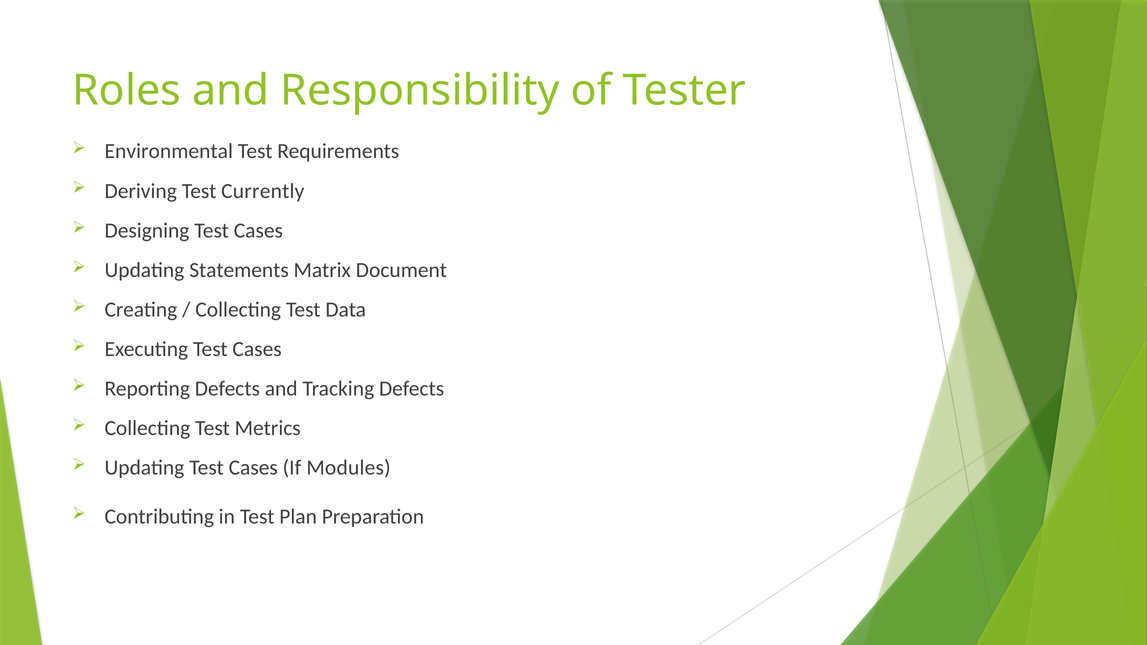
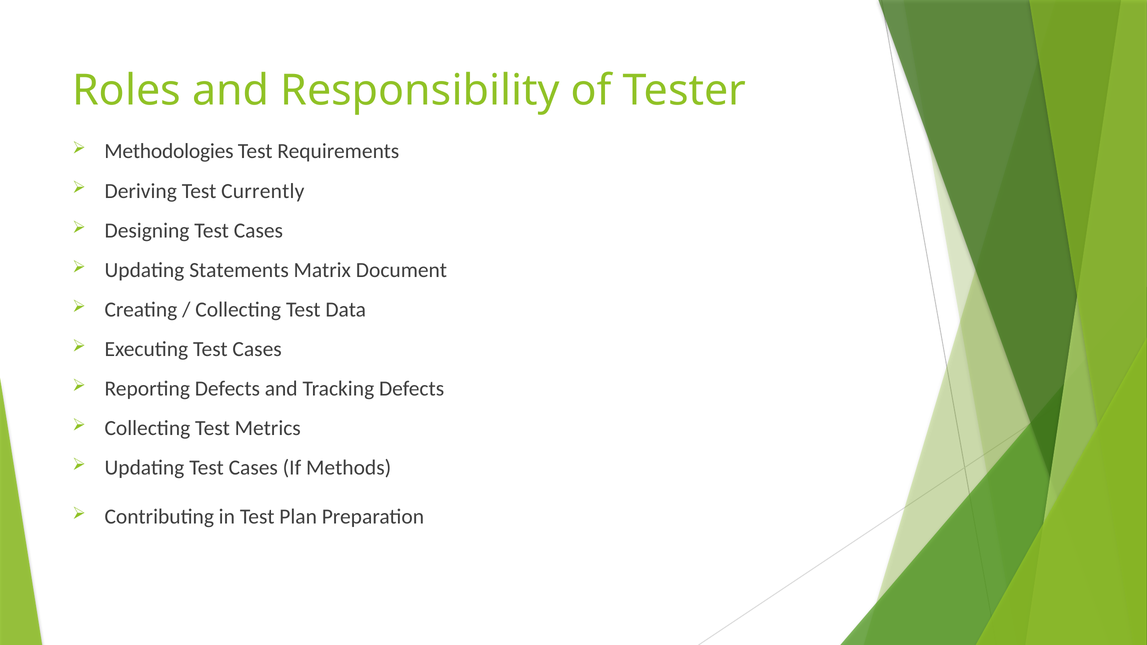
Environmental: Environmental -> Methodologies (169, 151)
Modules: Modules -> Methods (349, 468)
